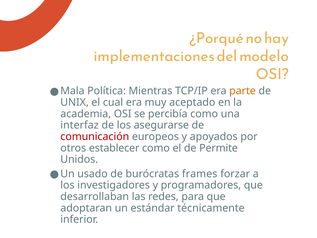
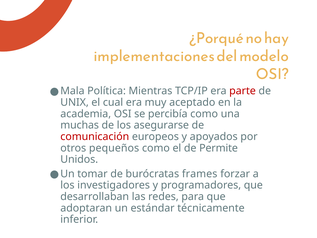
parte colour: orange -> red (243, 91)
interfaz: interfaz -> muchas (80, 125)
establecer: establecer -> pequeños (114, 148)
usado: usado -> tomar (92, 174)
